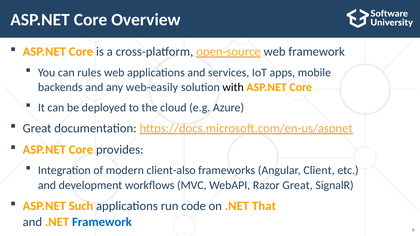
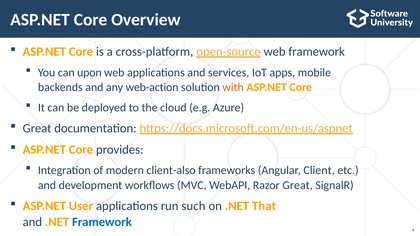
rules: rules -> upon (89, 73)
web-easily: web-easily -> web-action (152, 87)
with colour: black -> orange (233, 87)
Such: Such -> User (81, 206)
code: code -> such (193, 206)
